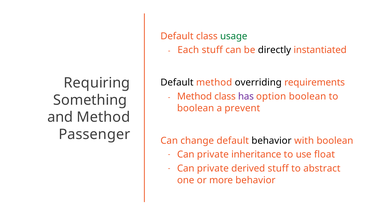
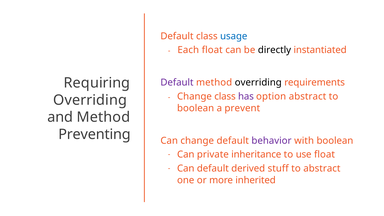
usage colour: green -> blue (234, 36)
Each stuff: stuff -> float (212, 50)
Default colour: black -> purple (177, 82)
Method: Method -> Change (194, 96)
option boolean: boolean -> abstract (308, 96)
Something: Something -> Overriding (90, 100)
Passenger: Passenger -> Preventing (95, 134)
behavior colour: black -> purple (272, 141)
private: private -> default (213, 168)
more behavior: behavior -> inherited (256, 180)
